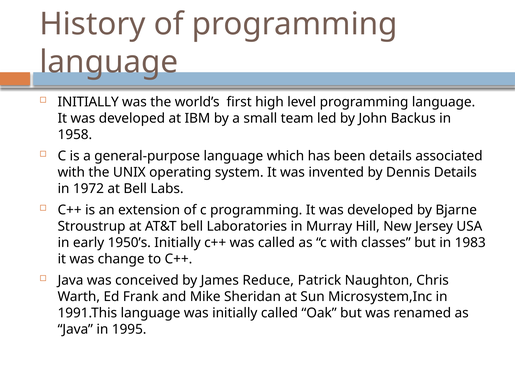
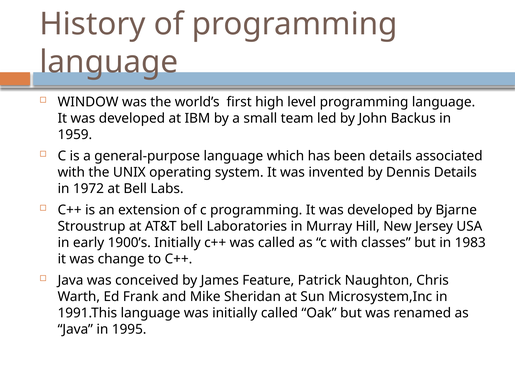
INITIALLY: INITIALLY -> WINDOW (88, 102)
1958: 1958 -> 1959 (75, 134)
1950’s: 1950’s -> 1900’s (129, 242)
Reduce: Reduce -> Feature (268, 280)
